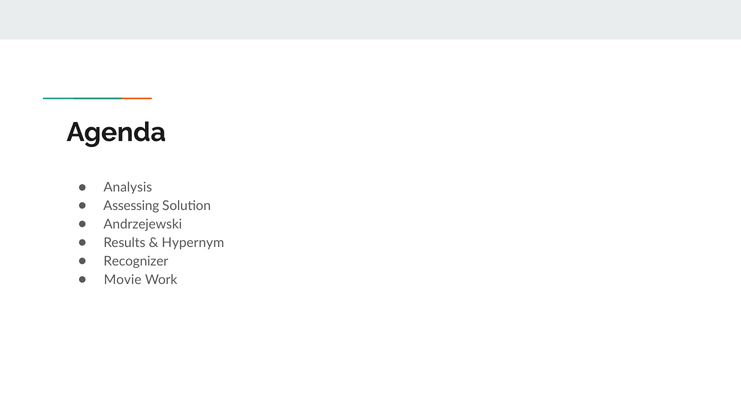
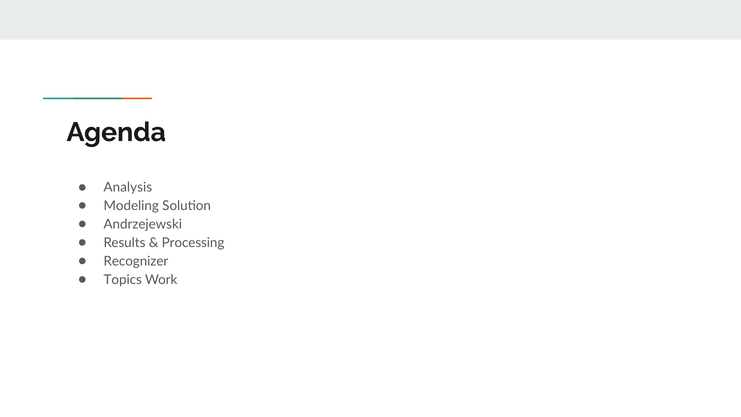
Assessing: Assessing -> Modeling (131, 206)
Hypernym: Hypernym -> Processing (193, 243)
Movie: Movie -> Topics (123, 280)
